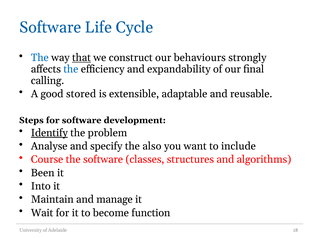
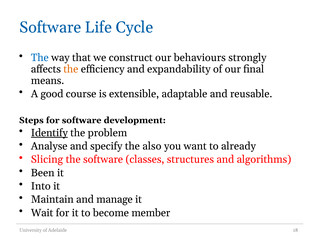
that underline: present -> none (81, 58)
the colour: blue -> orange (71, 69)
calling: calling -> means (48, 80)
stored: stored -> course (81, 94)
include: include -> already (238, 146)
Course: Course -> Slicing (47, 159)
function: function -> member (151, 213)
